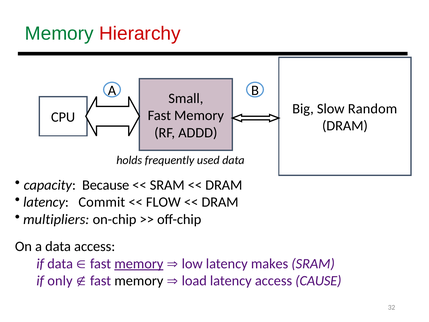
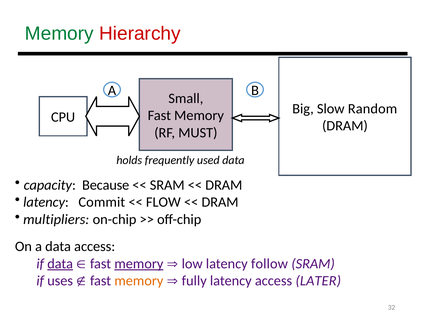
ADDD: ADDD -> MUST (198, 133)
data underline: none -> present (60, 264)
makes: makes -> follow (269, 264)
only: only -> uses (60, 281)
memory colour: black -> orange (139, 281)
load: load -> fully (194, 281)
CAUSE: CAUSE -> LATER (318, 281)
